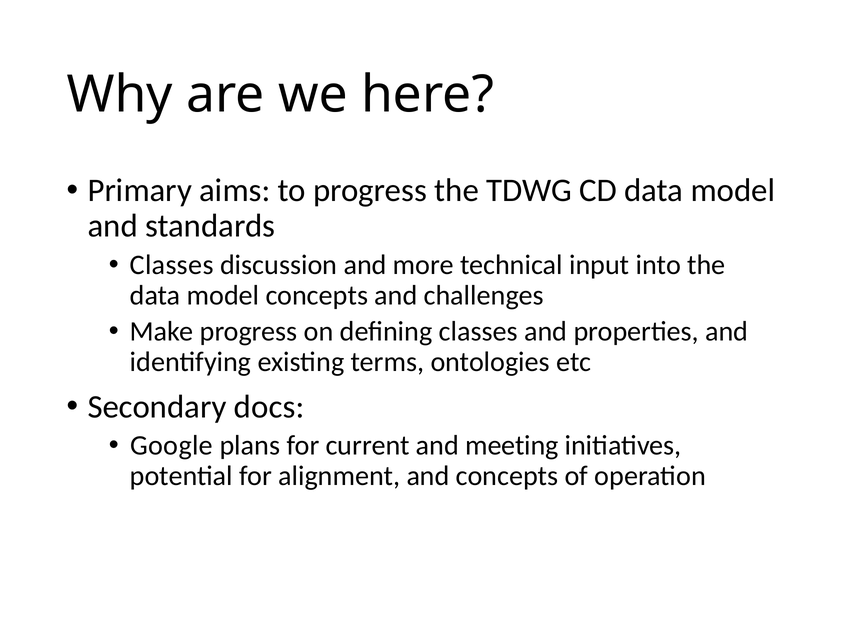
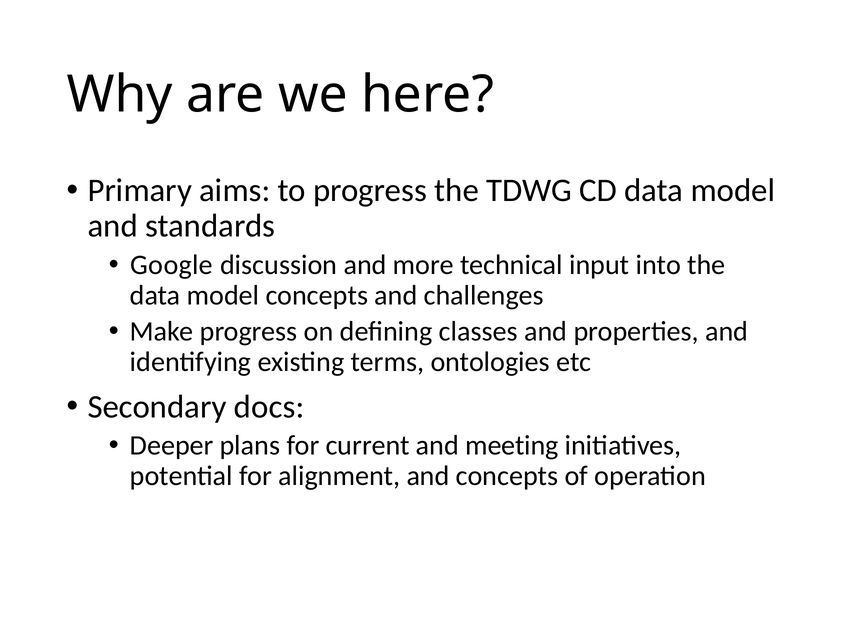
Classes: Classes -> Google (172, 265)
Google: Google -> Deeper (172, 445)
